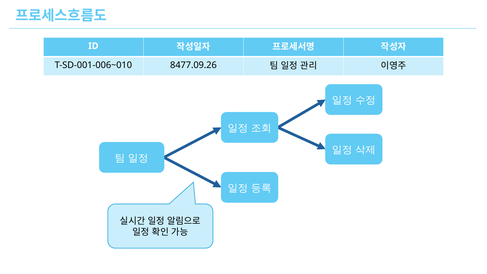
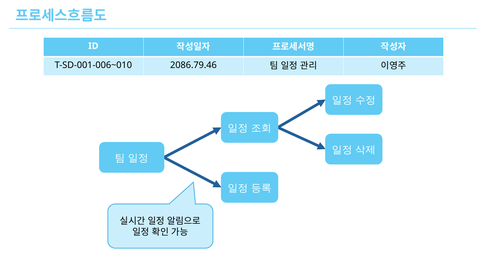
8477.09.26: 8477.09.26 -> 2086.79.46 (193, 65)
